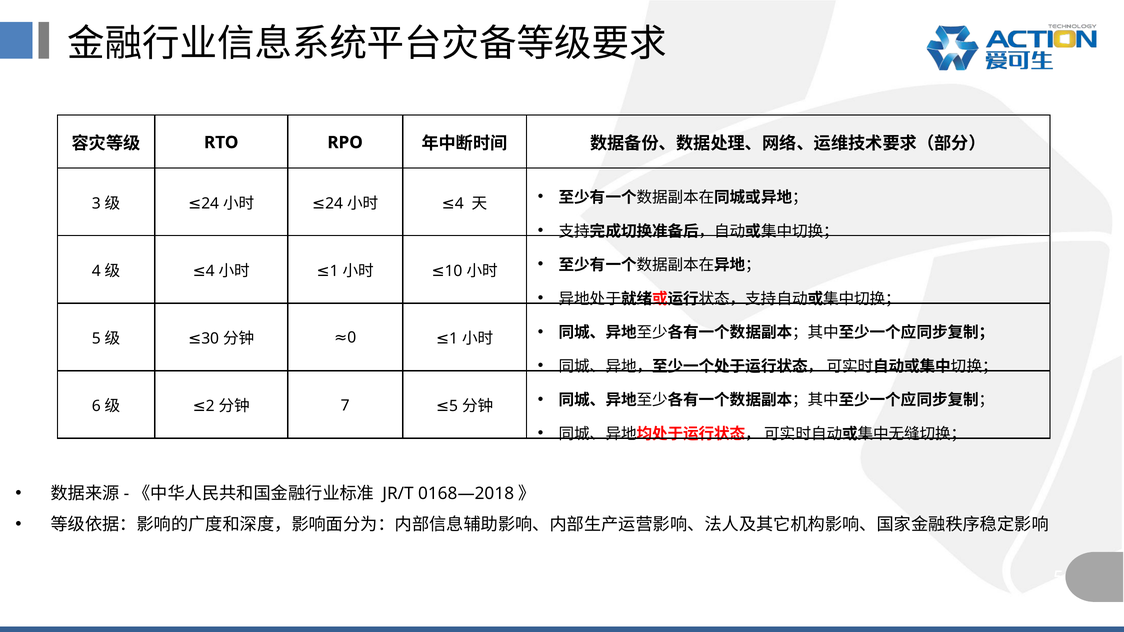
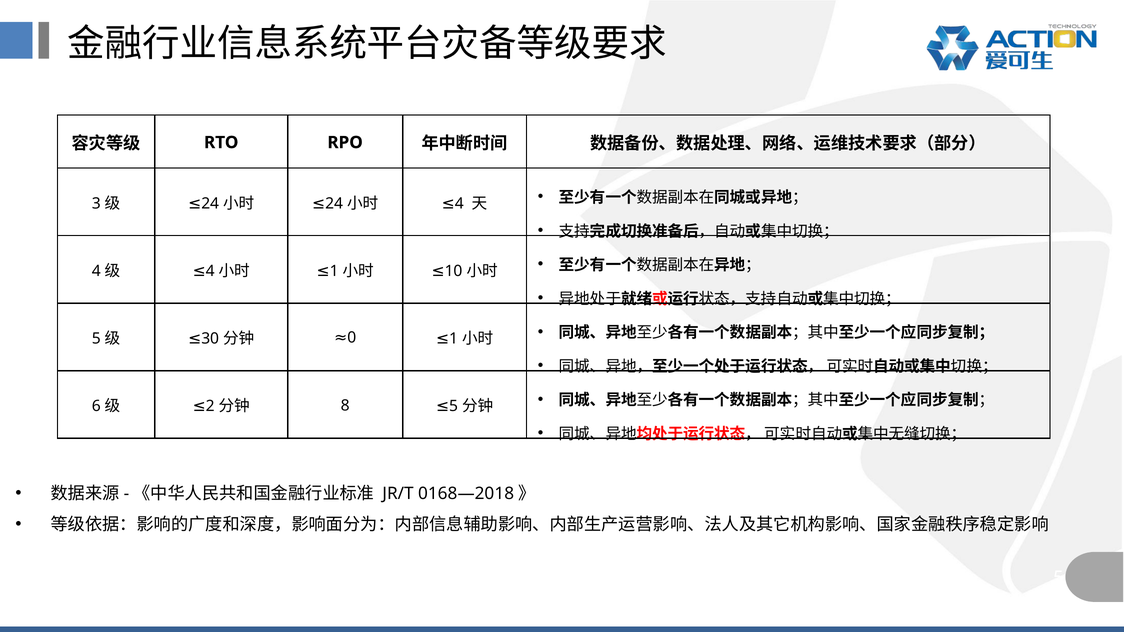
7: 7 -> 8 (345, 406)
